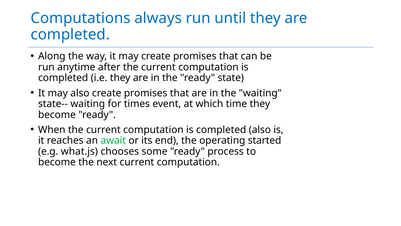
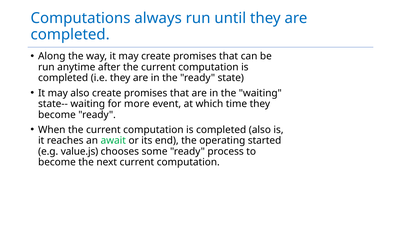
times: times -> more (137, 104)
what.js: what.js -> value.js (79, 151)
